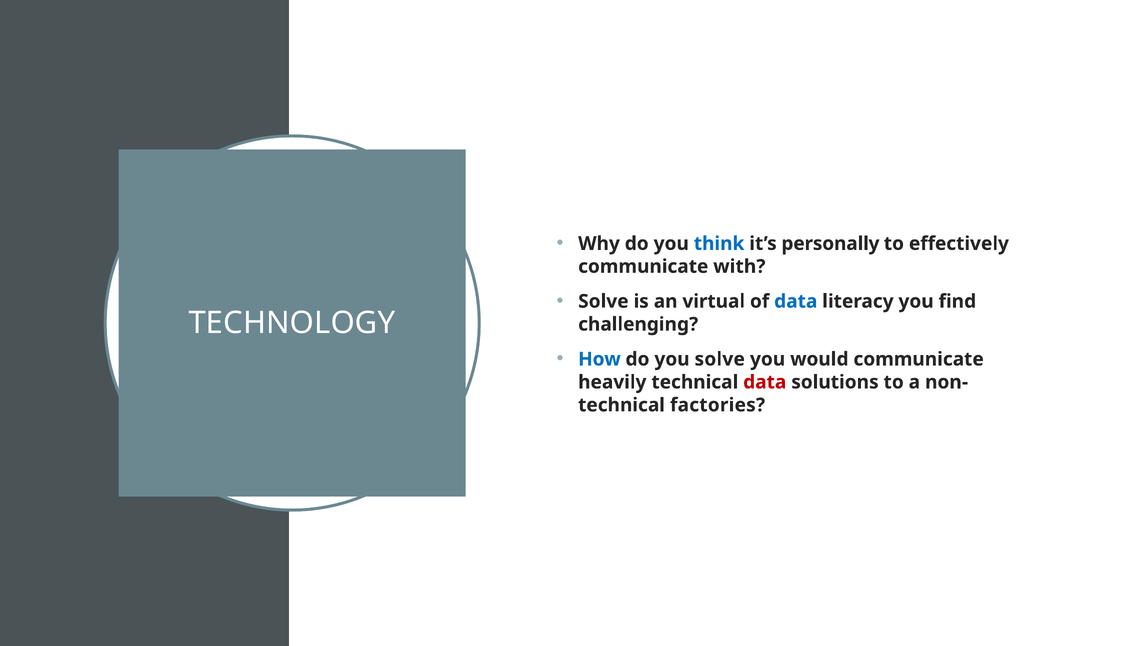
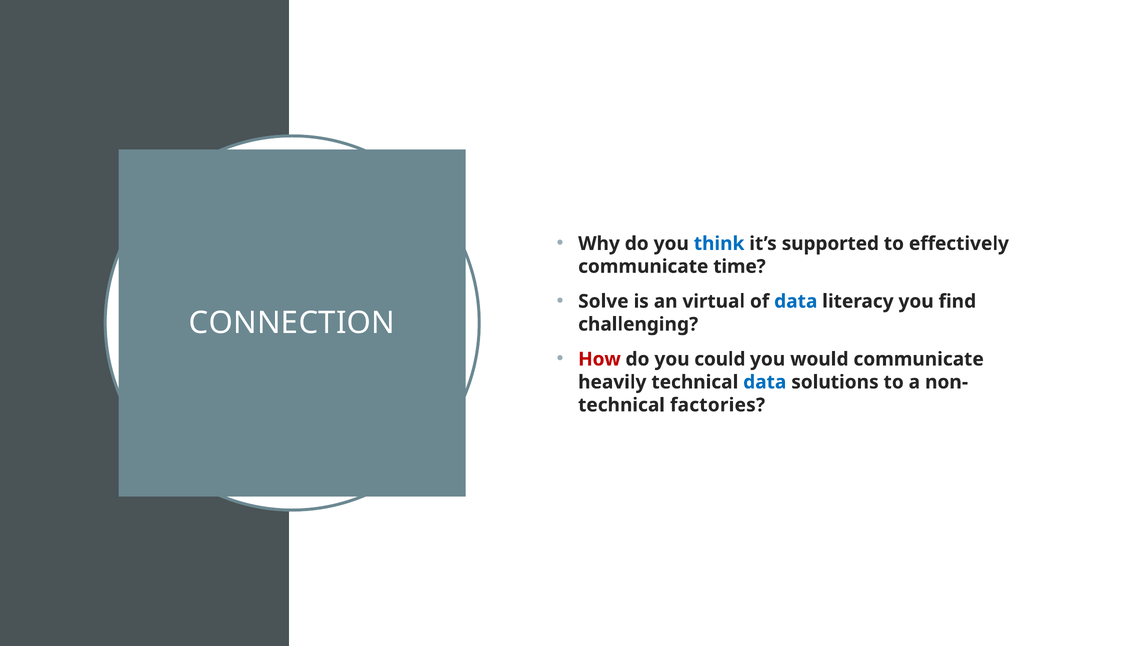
personally: personally -> supported (830, 243)
with: with -> time (739, 266)
TECHNOLOGY: TECHNOLOGY -> CONNECTION (292, 323)
How colour: blue -> red (599, 359)
you solve: solve -> could (720, 359)
data colour: red -> blue (765, 382)
